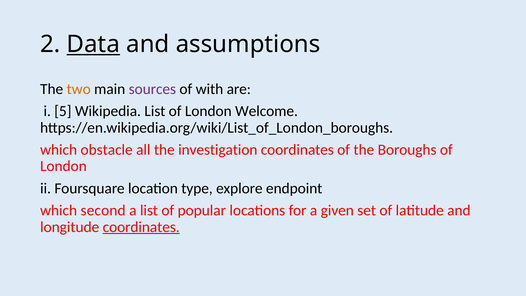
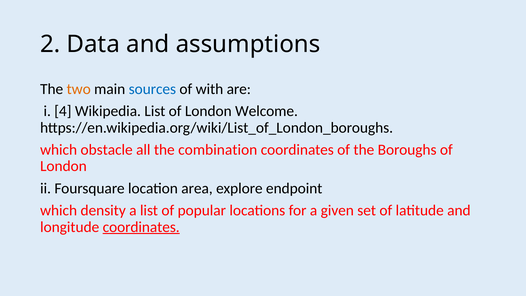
Data underline: present -> none (93, 44)
sources colour: purple -> blue (152, 89)
5: 5 -> 4 (63, 111)
investigation: investigation -> combination (218, 150)
type: type -> area (197, 188)
second: second -> density (103, 210)
